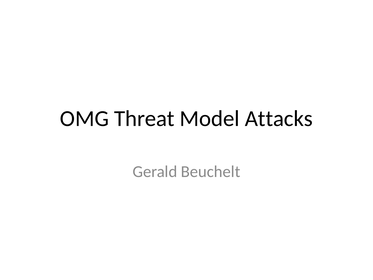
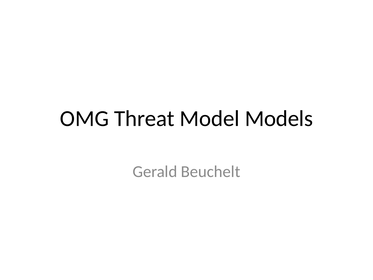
Attacks: Attacks -> Models (279, 118)
